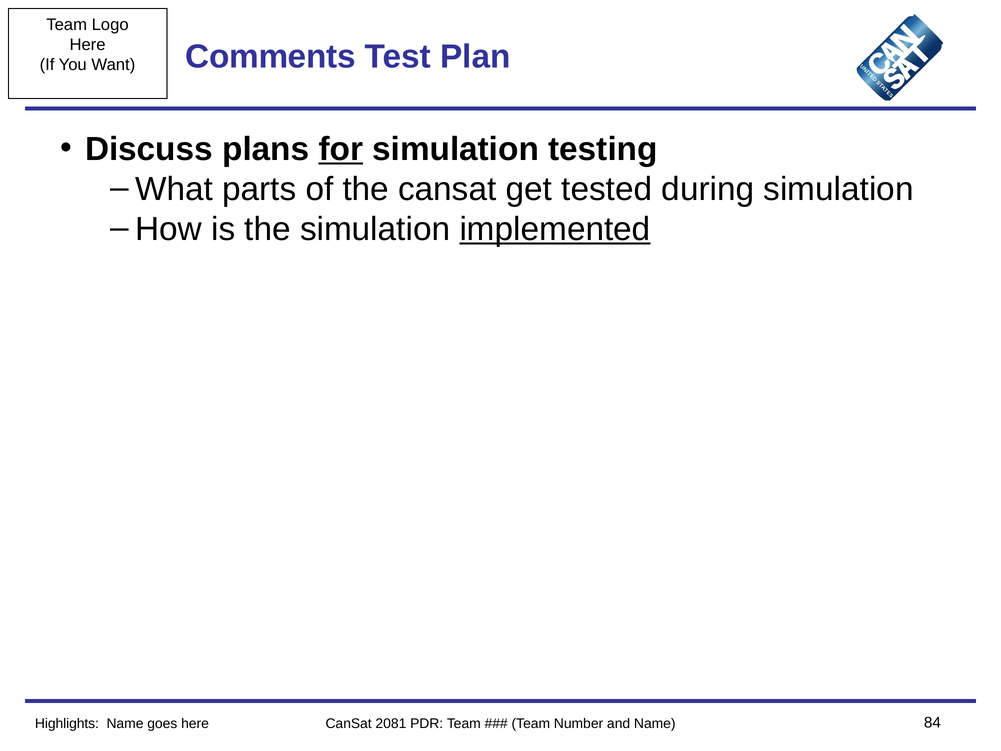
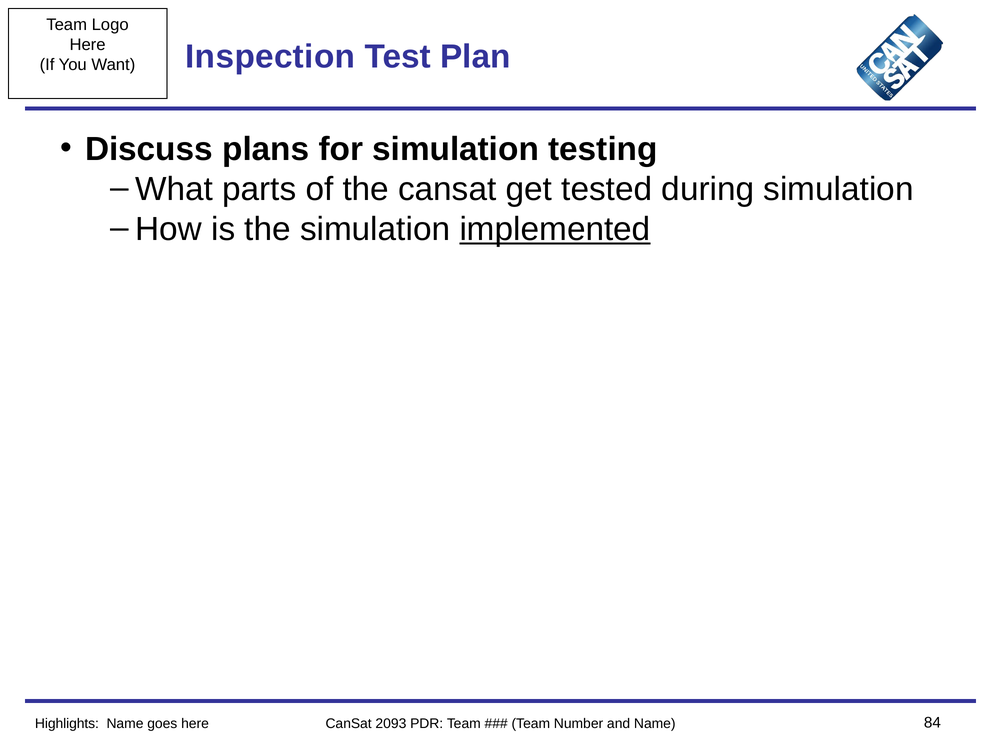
Comments: Comments -> Inspection (270, 57)
for underline: present -> none (341, 149)
2081: 2081 -> 2093 (391, 723)
